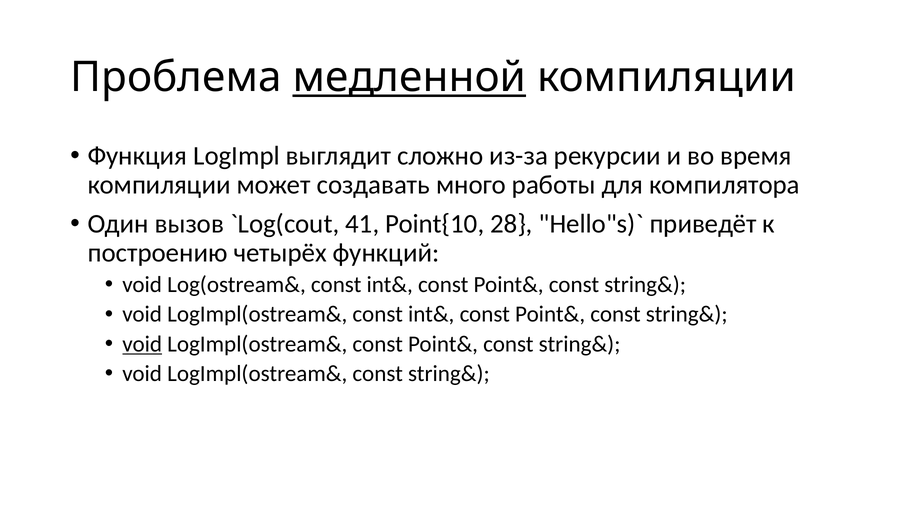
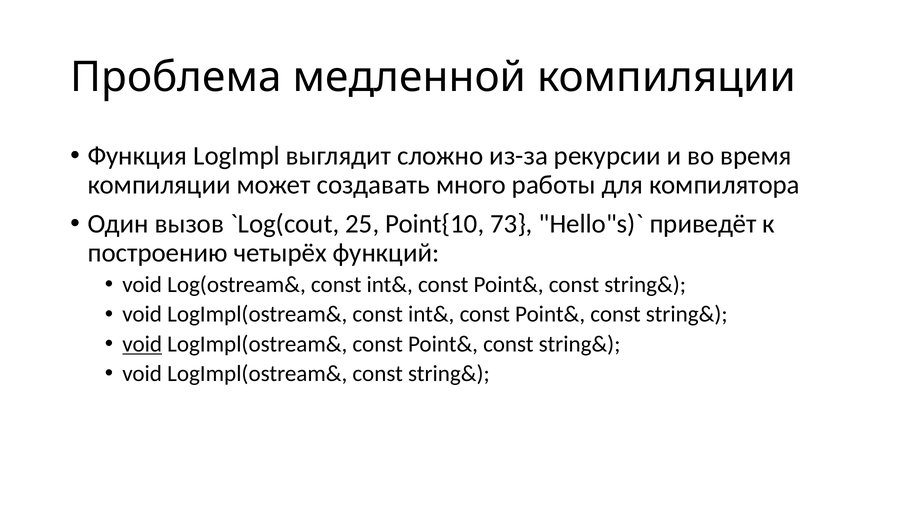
медленной underline: present -> none (409, 78)
41: 41 -> 25 (362, 224)
28: 28 -> 73 (511, 224)
